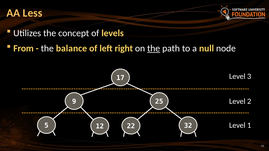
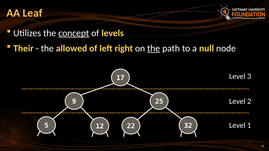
Less: Less -> Leaf (33, 13)
concept underline: none -> present (74, 33)
From: From -> Their (23, 48)
balance: balance -> allowed (72, 48)
